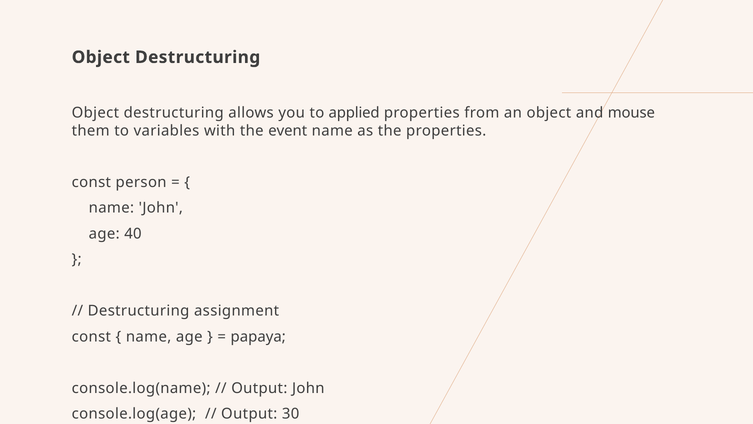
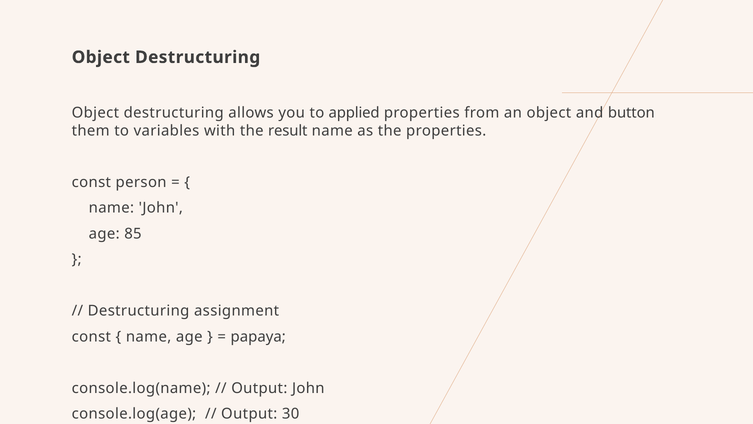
mouse: mouse -> button (631, 113)
event: event -> result (288, 131)
40: 40 -> 85 (133, 233)
